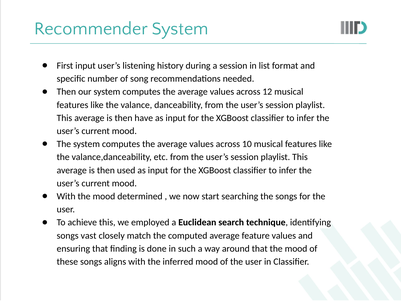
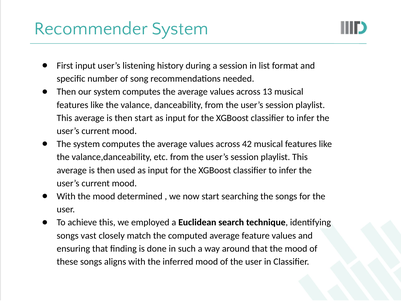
12: 12 -> 13 (267, 92)
then have: have -> start (144, 118)
10: 10 -> 42 (247, 144)
